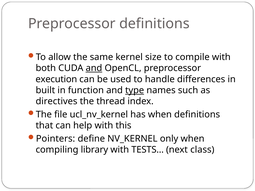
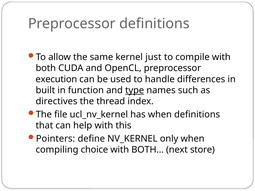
size: size -> just (153, 57)
and underline: present -> none (94, 68)
library: library -> choice (94, 150)
TESTS…: TESTS… -> BOTH… (148, 150)
class: class -> store (202, 150)
